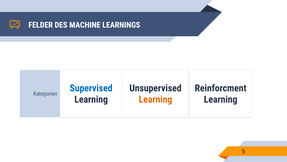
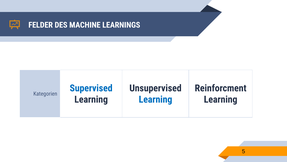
Learning colour: orange -> blue (155, 99)
